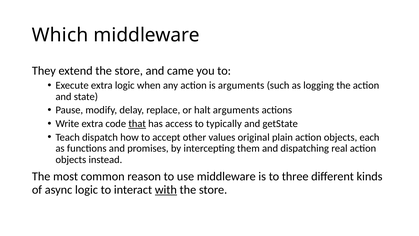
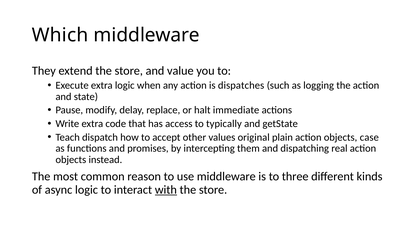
came: came -> value (180, 71)
is arguments: arguments -> dispatches (241, 85)
halt arguments: arguments -> immediate (236, 110)
that underline: present -> none (137, 124)
each: each -> case (369, 137)
